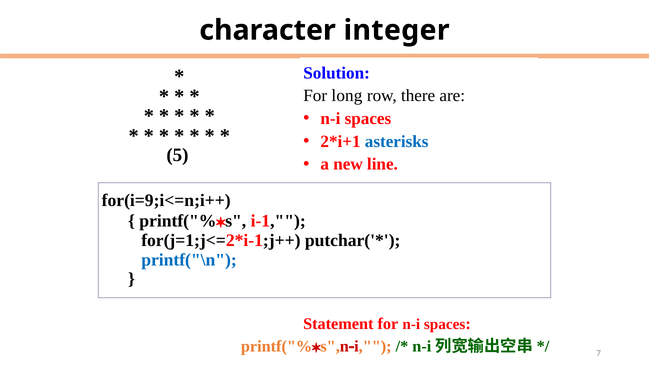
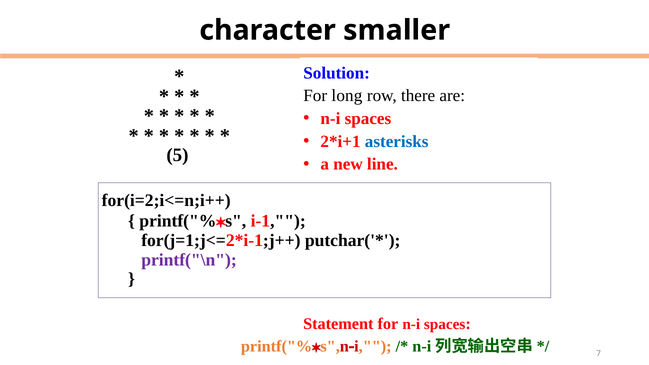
integer: integer -> smaller (397, 30)
for(i=9;i<=n;i++: for(i=9;i<=n;i++ -> for(i=2;i<=n;i++ (166, 200)
printf("\n colour: blue -> purple (189, 260)
